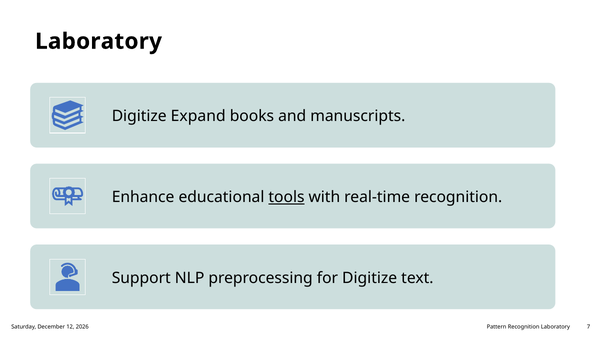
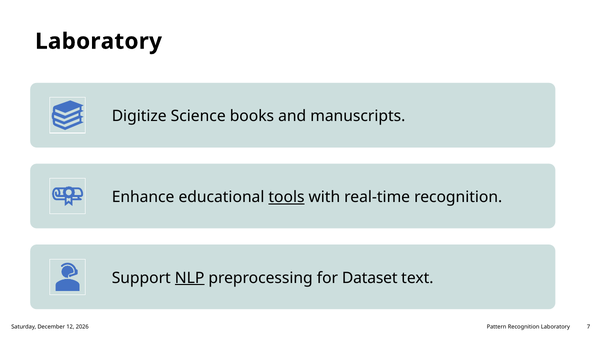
Expand: Expand -> Science (198, 116)
NLP underline: none -> present (190, 278)
for Digitize: Digitize -> Dataset (370, 278)
